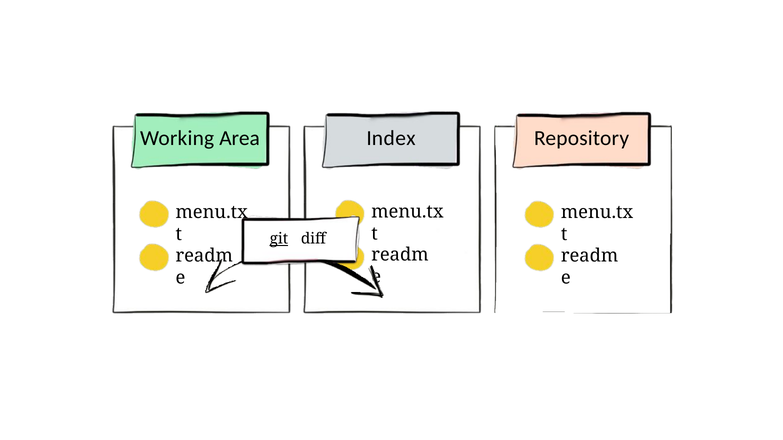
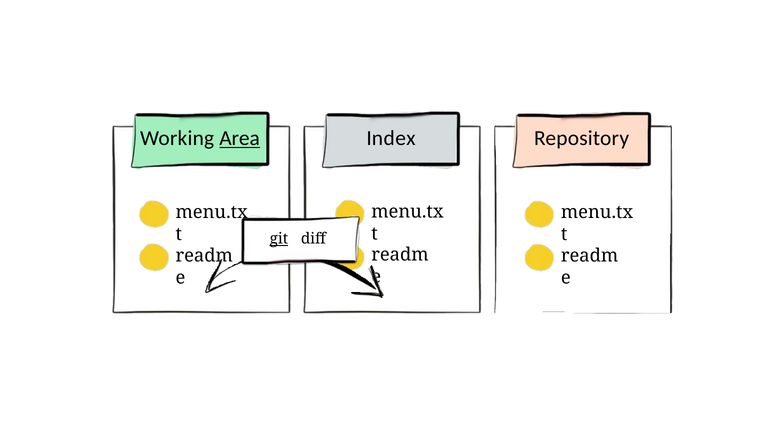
Area underline: none -> present (240, 139)
